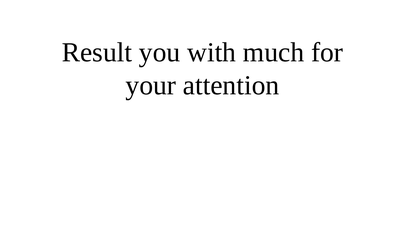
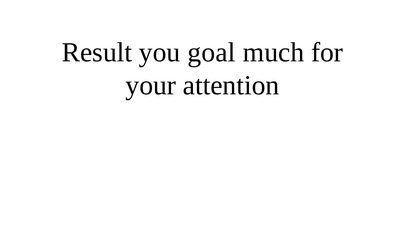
with: with -> goal (211, 52)
